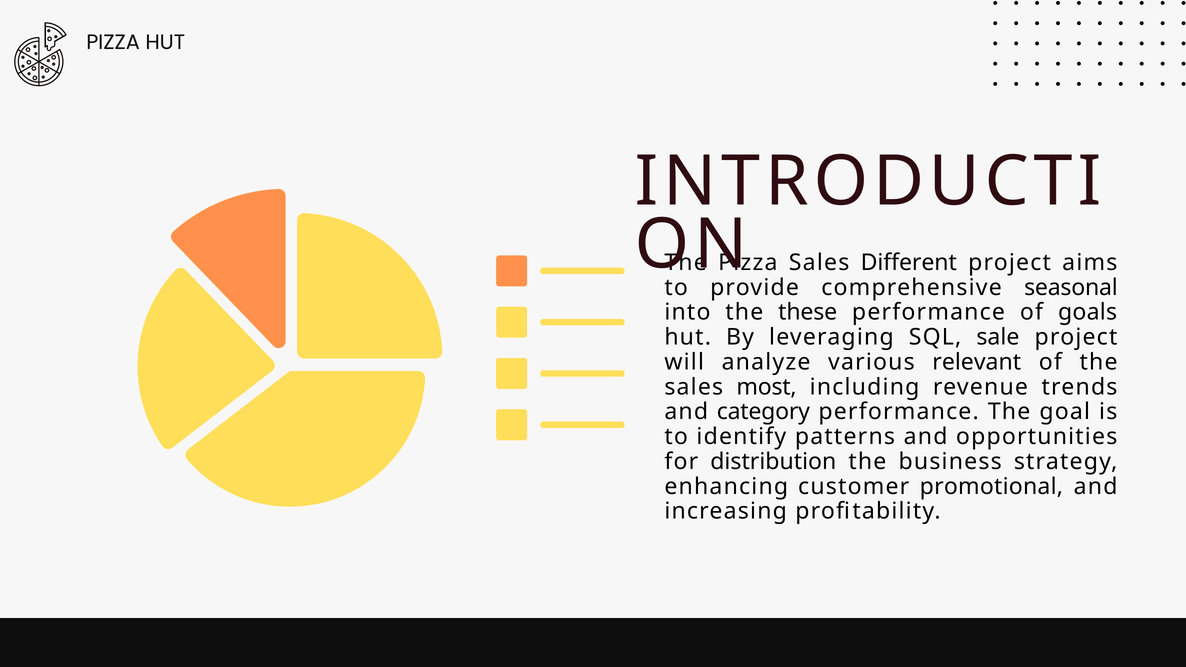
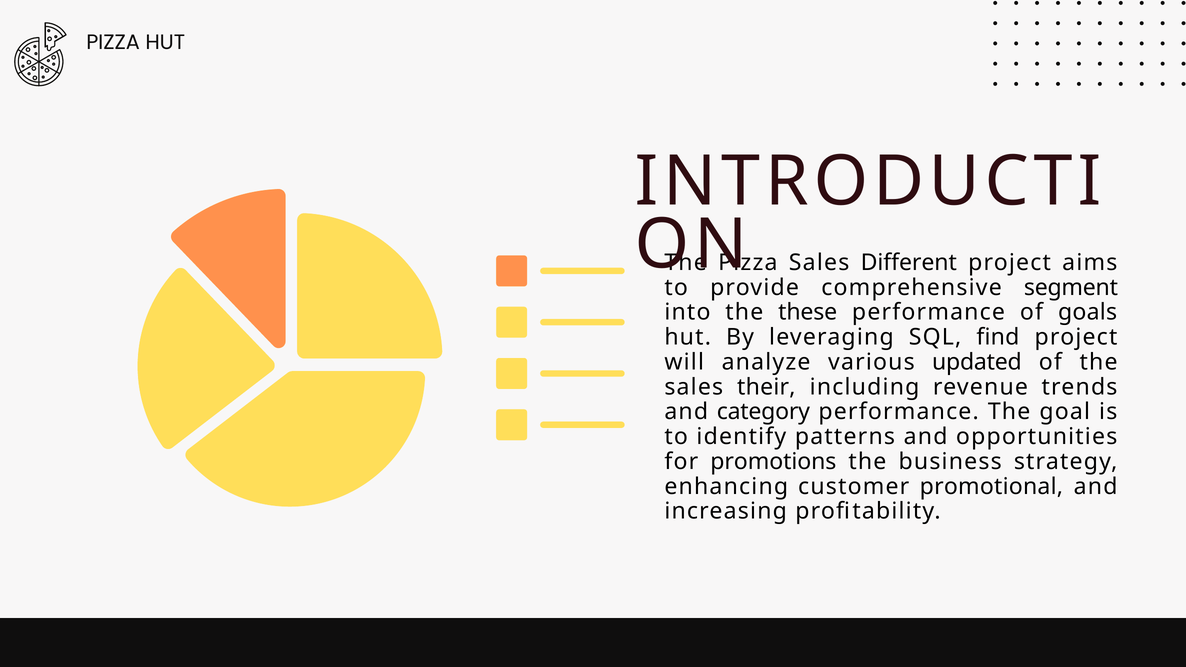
seasonal: seasonal -> segment (1071, 287)
sale: sale -> find (998, 337)
relevant: relevant -> updated (977, 362)
most: most -> their (766, 387)
distribution: distribution -> promotions (773, 462)
